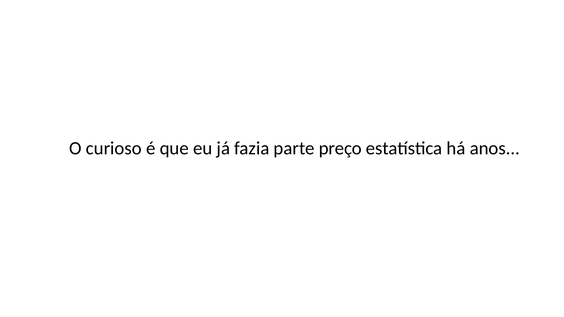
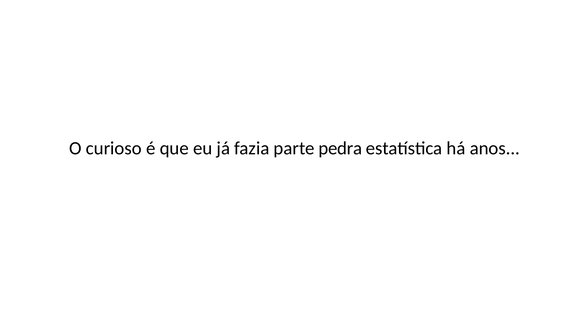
preço: preço -> pedra (340, 148)
